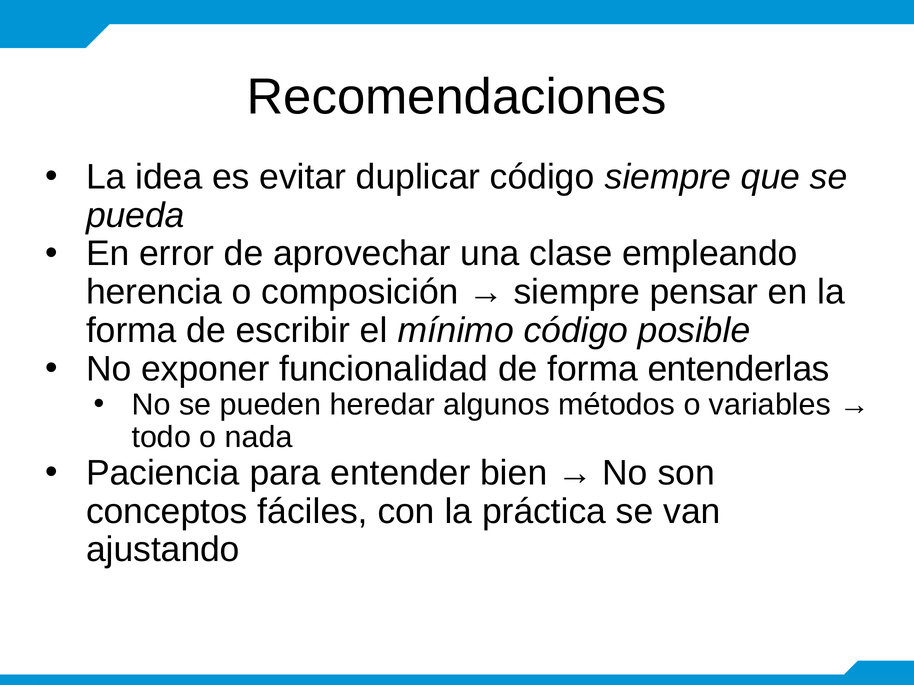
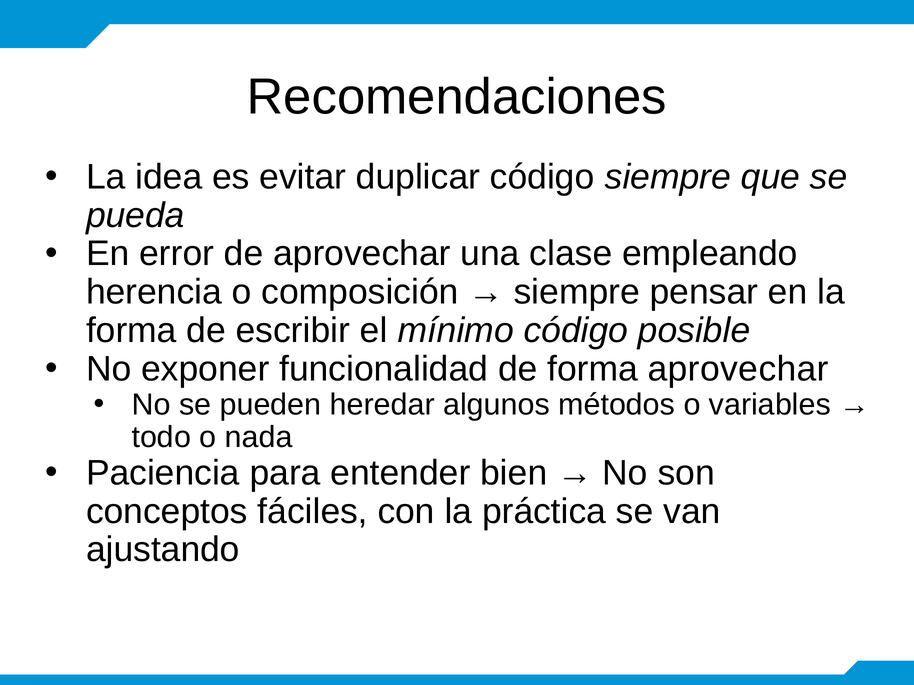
forma entenderlas: entenderlas -> aprovechar (738, 369)
